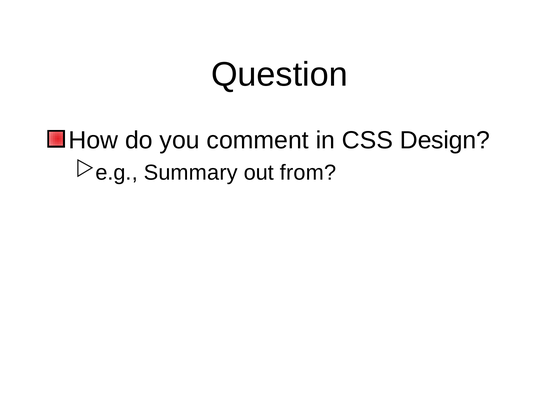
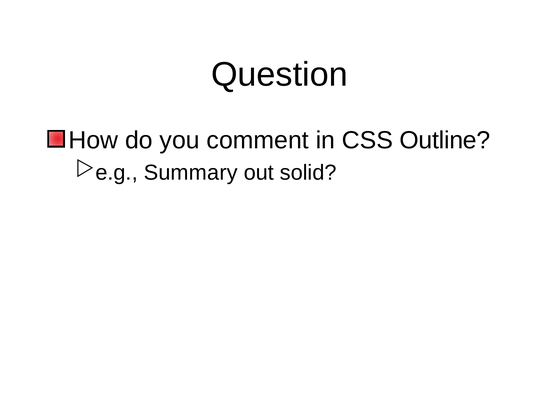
Design: Design -> Outline (445, 141)
from: from -> solid (308, 173)
